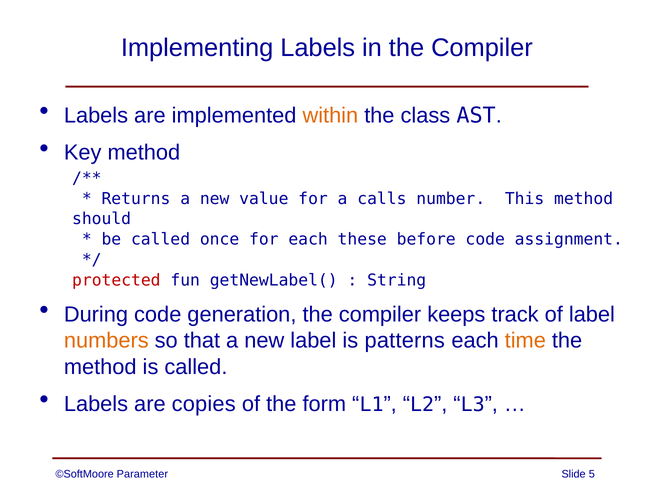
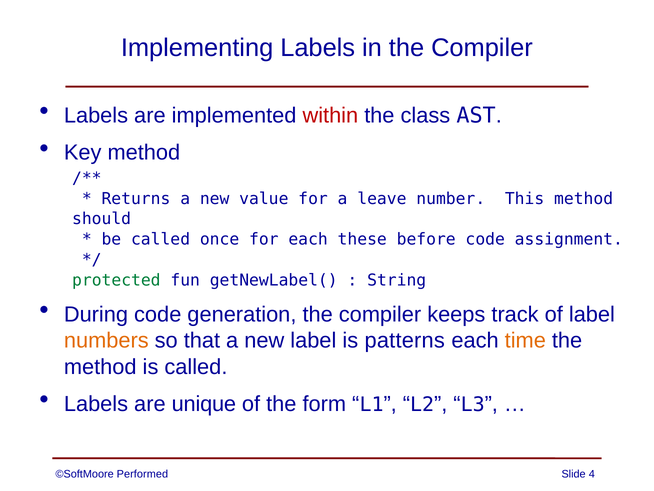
within colour: orange -> red (330, 115)
calls: calls -> leave (382, 199)
protected colour: red -> green (116, 280)
copies: copies -> unique (204, 404)
Parameter: Parameter -> Performed (142, 474)
5: 5 -> 4 (592, 474)
